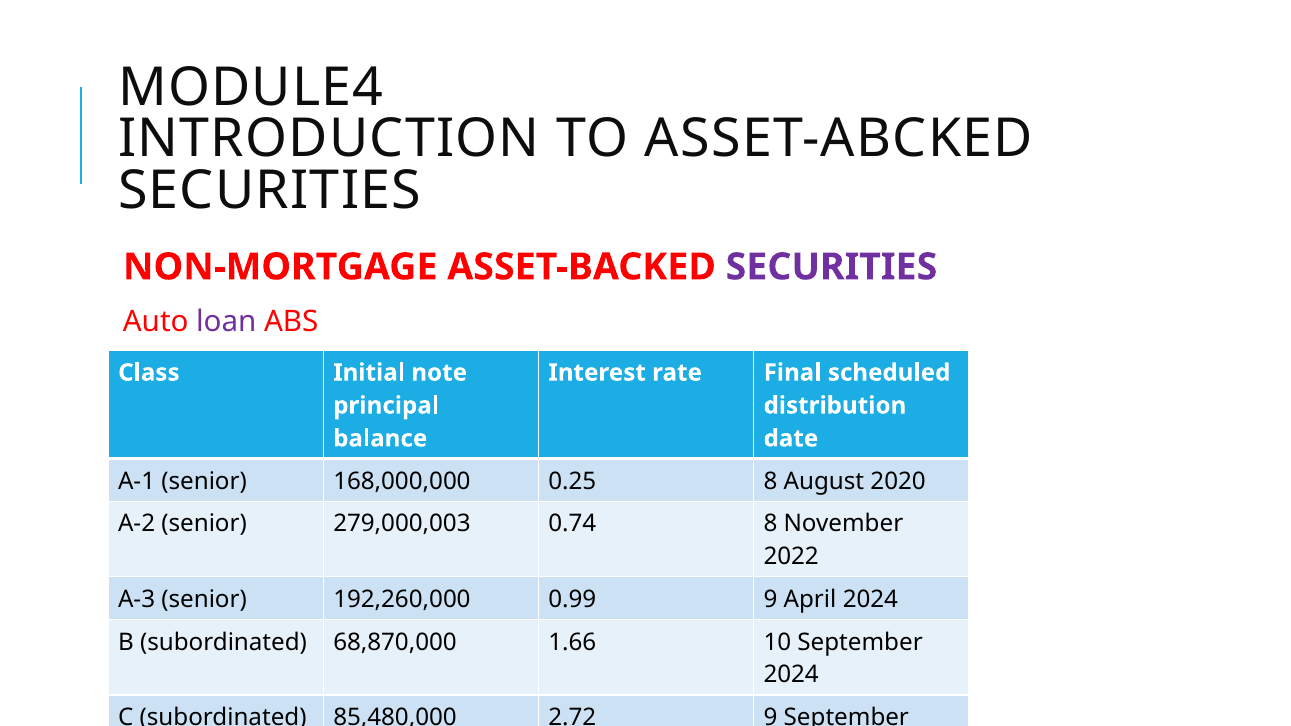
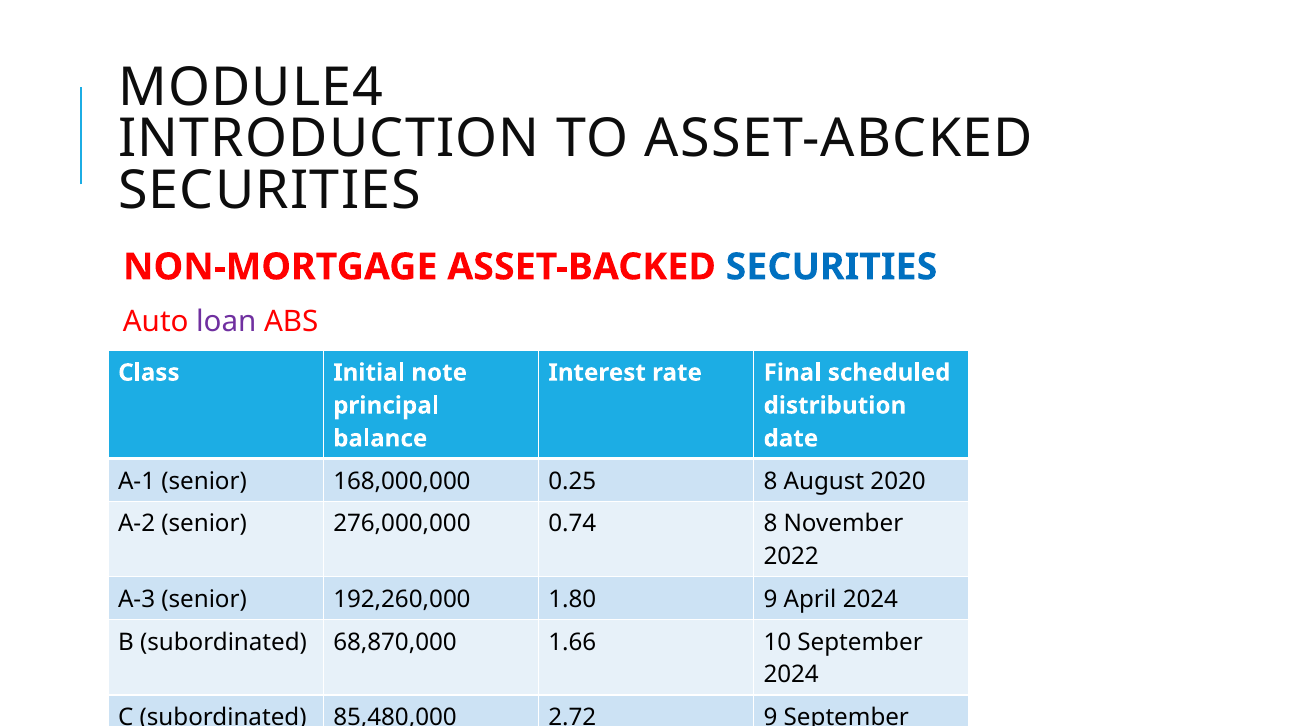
SECURITIES colour: purple -> blue (831, 267)
279,000,003: 279,000,003 -> 276,000,000 (402, 524)
0.99: 0.99 -> 1.80 (572, 600)
